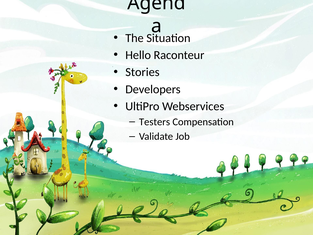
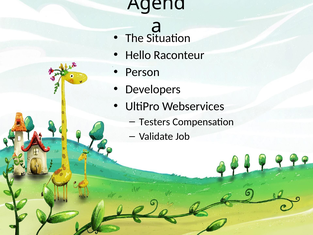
Stories: Stories -> Person (142, 72)
